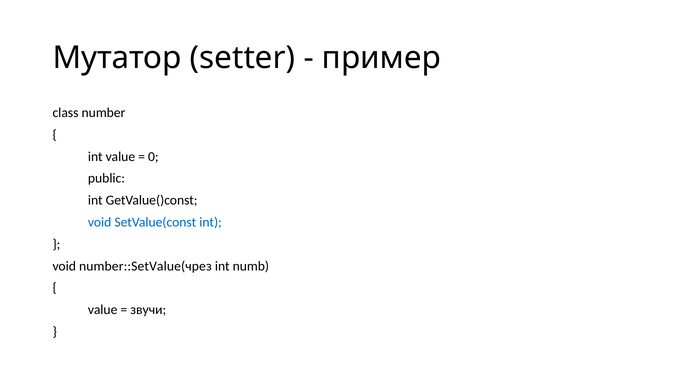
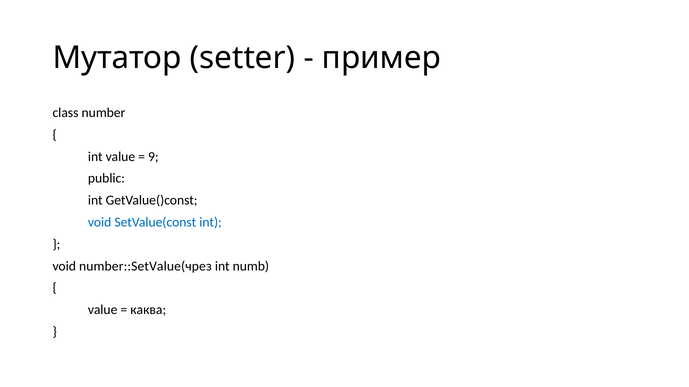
0: 0 -> 9 (153, 157)
звучи: звучи -> каква (148, 310)
